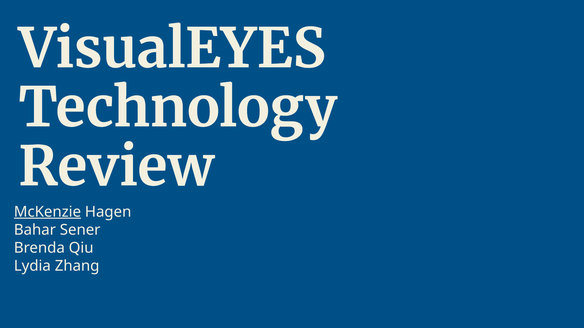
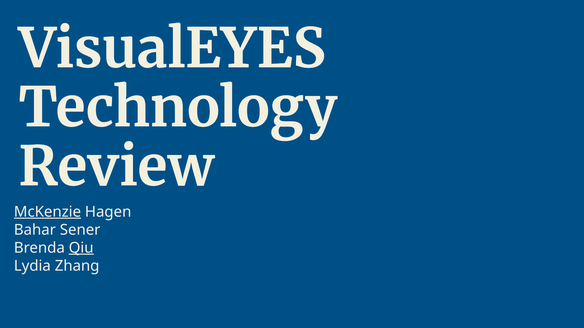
Qiu underline: none -> present (81, 248)
